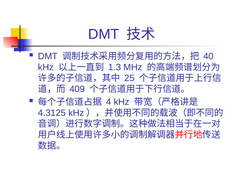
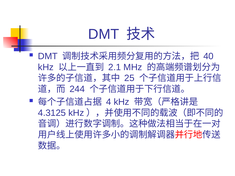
1.3: 1.3 -> 2.1 (115, 67)
409: 409 -> 244 (77, 89)
